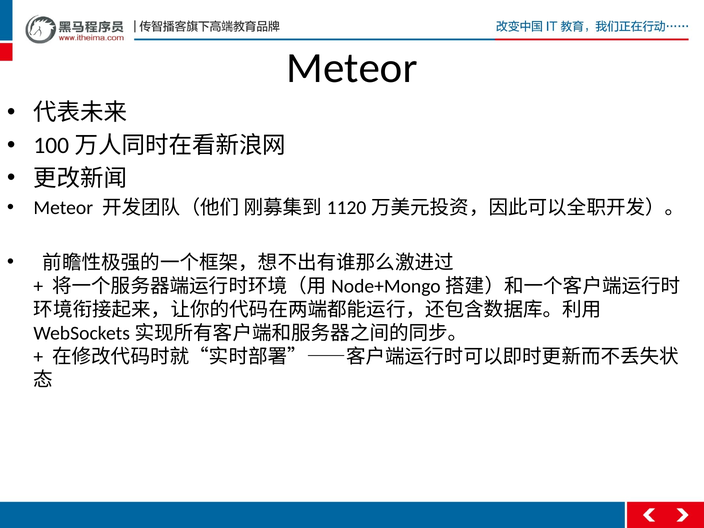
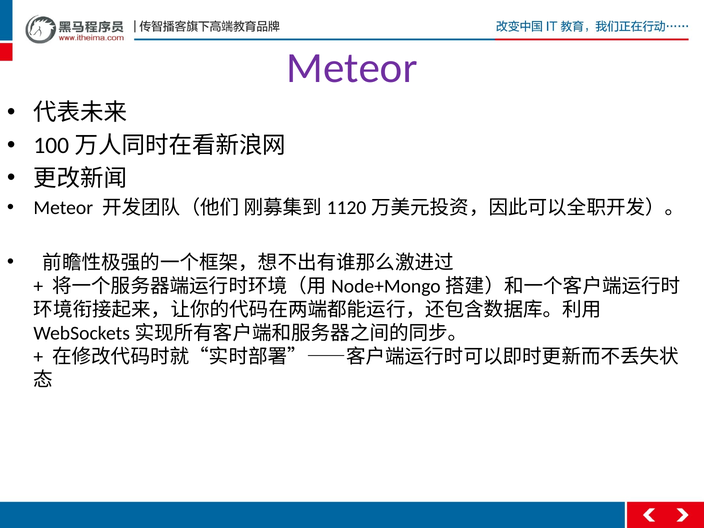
Meteor colour: black -> purple (352, 68)
